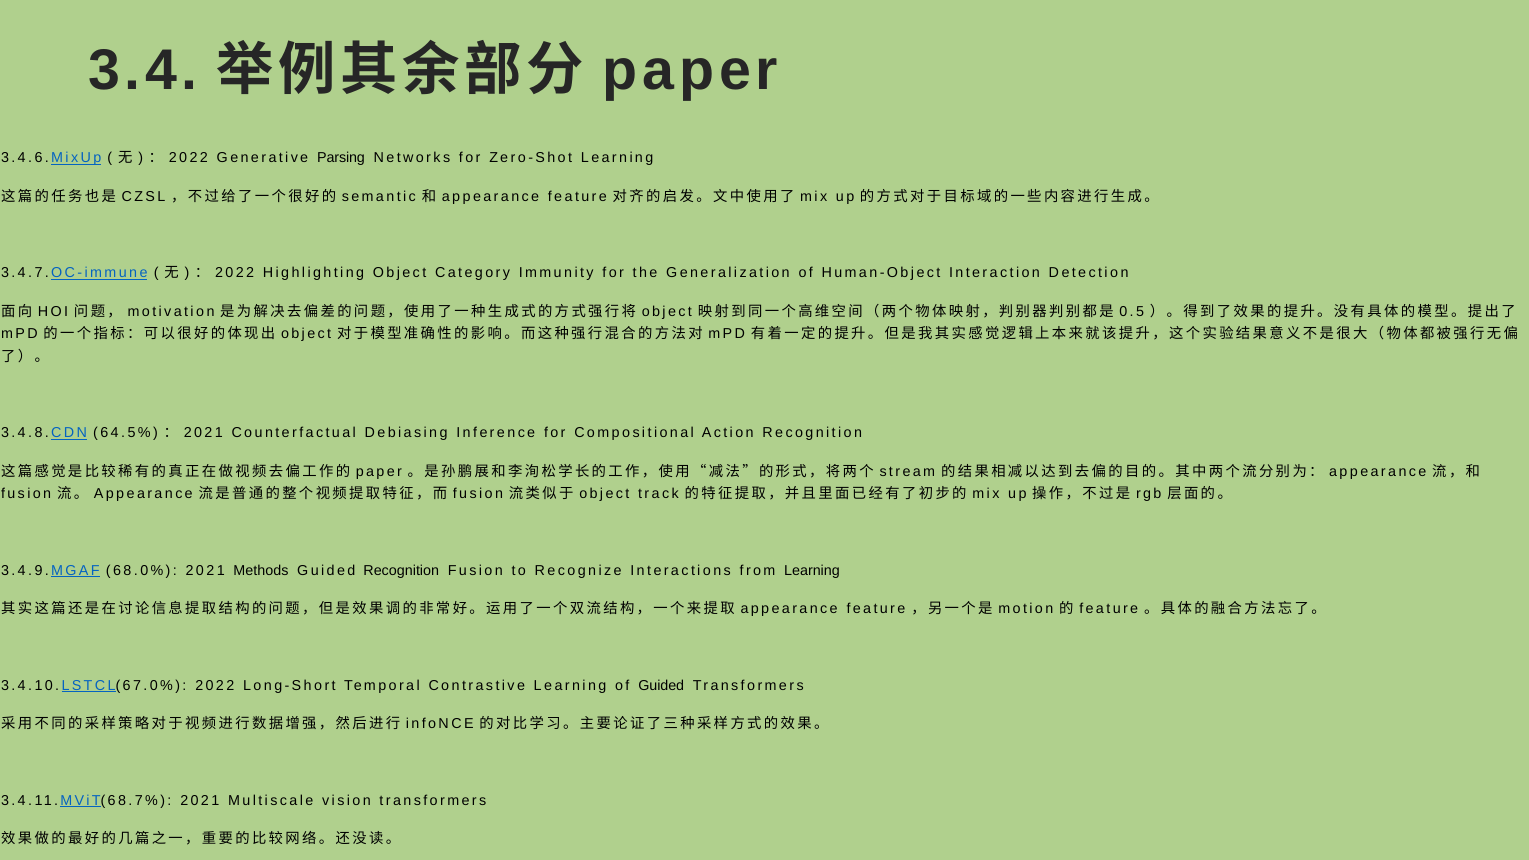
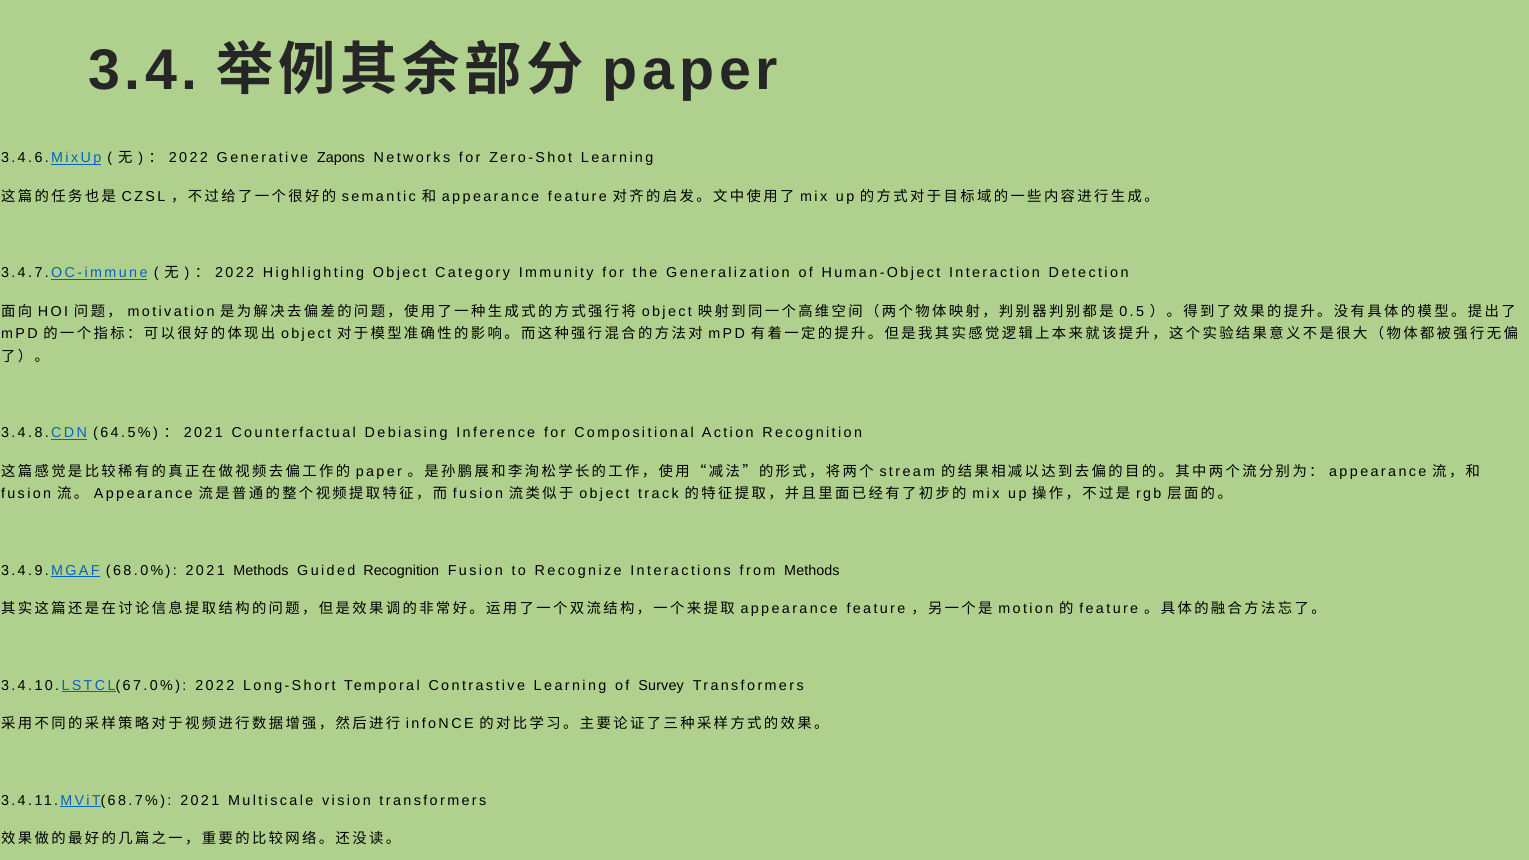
Parsing: Parsing -> Zapons (341, 158)
from Learning: Learning -> Methods (812, 570)
of Guided: Guided -> Survey (661, 685)
